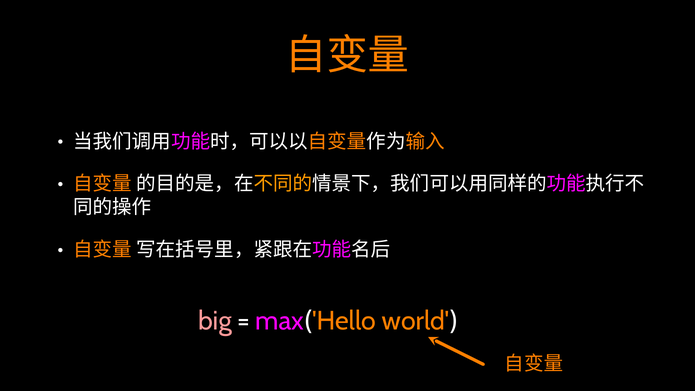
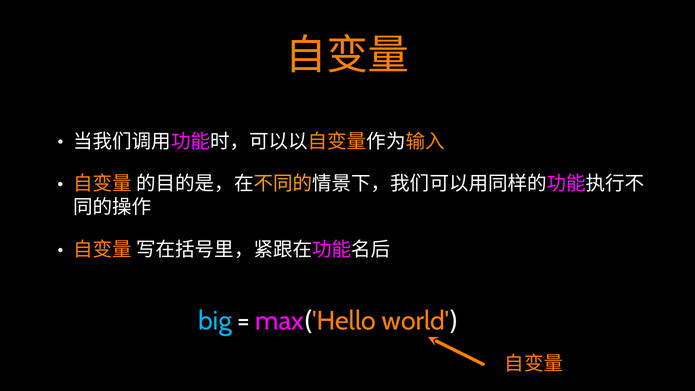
big colour: pink -> light blue (215, 321)
